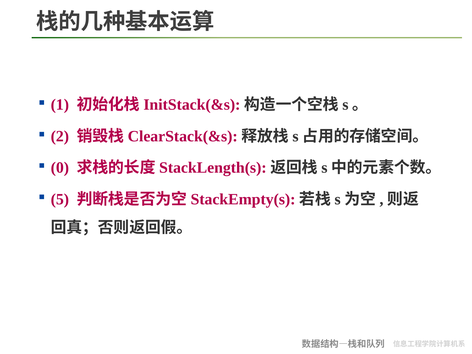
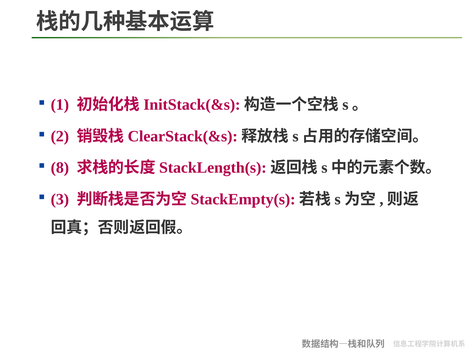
0: 0 -> 8 (60, 168)
5: 5 -> 3 (60, 199)
